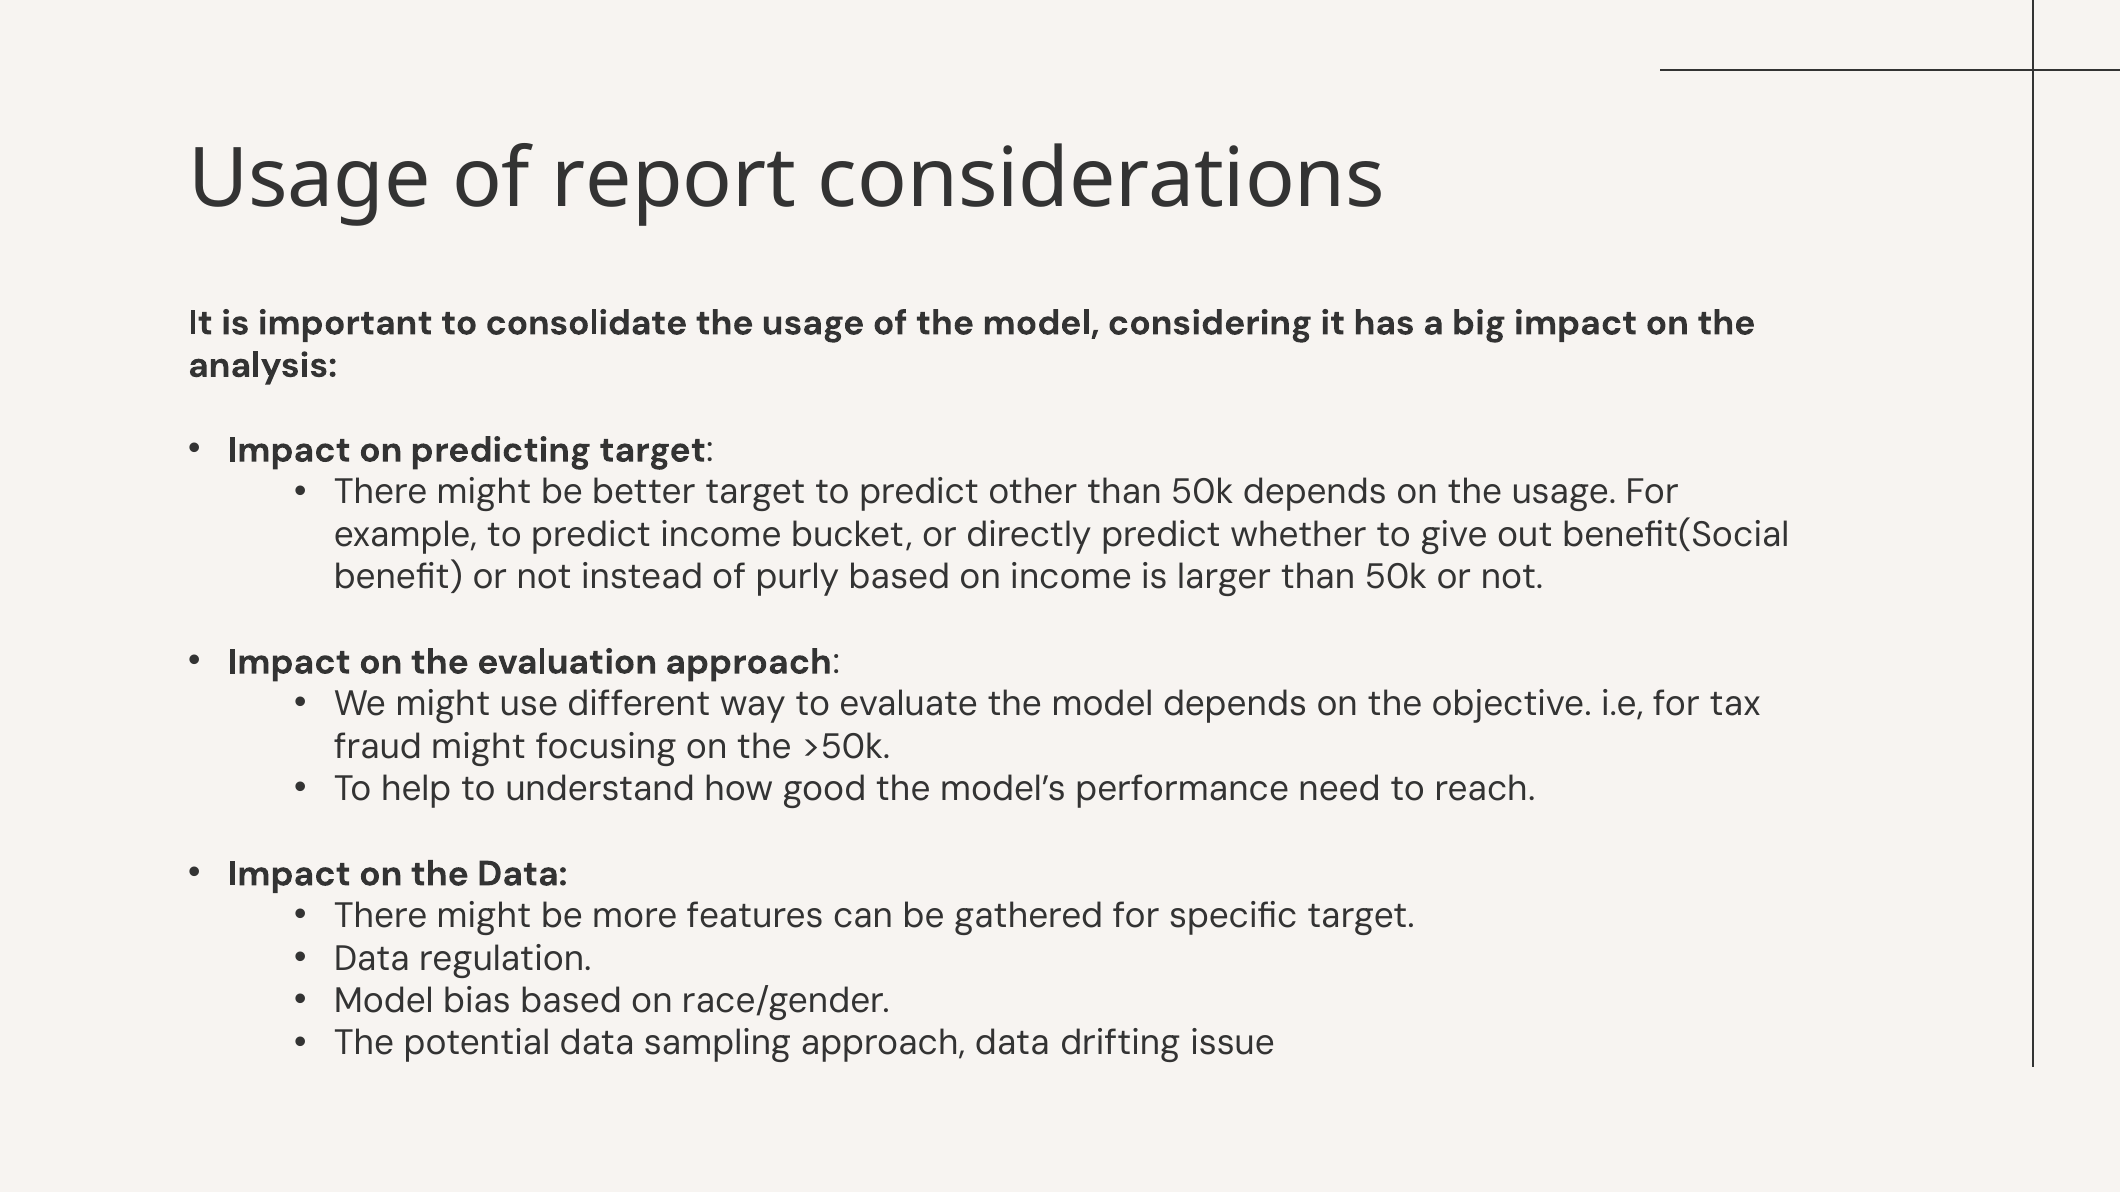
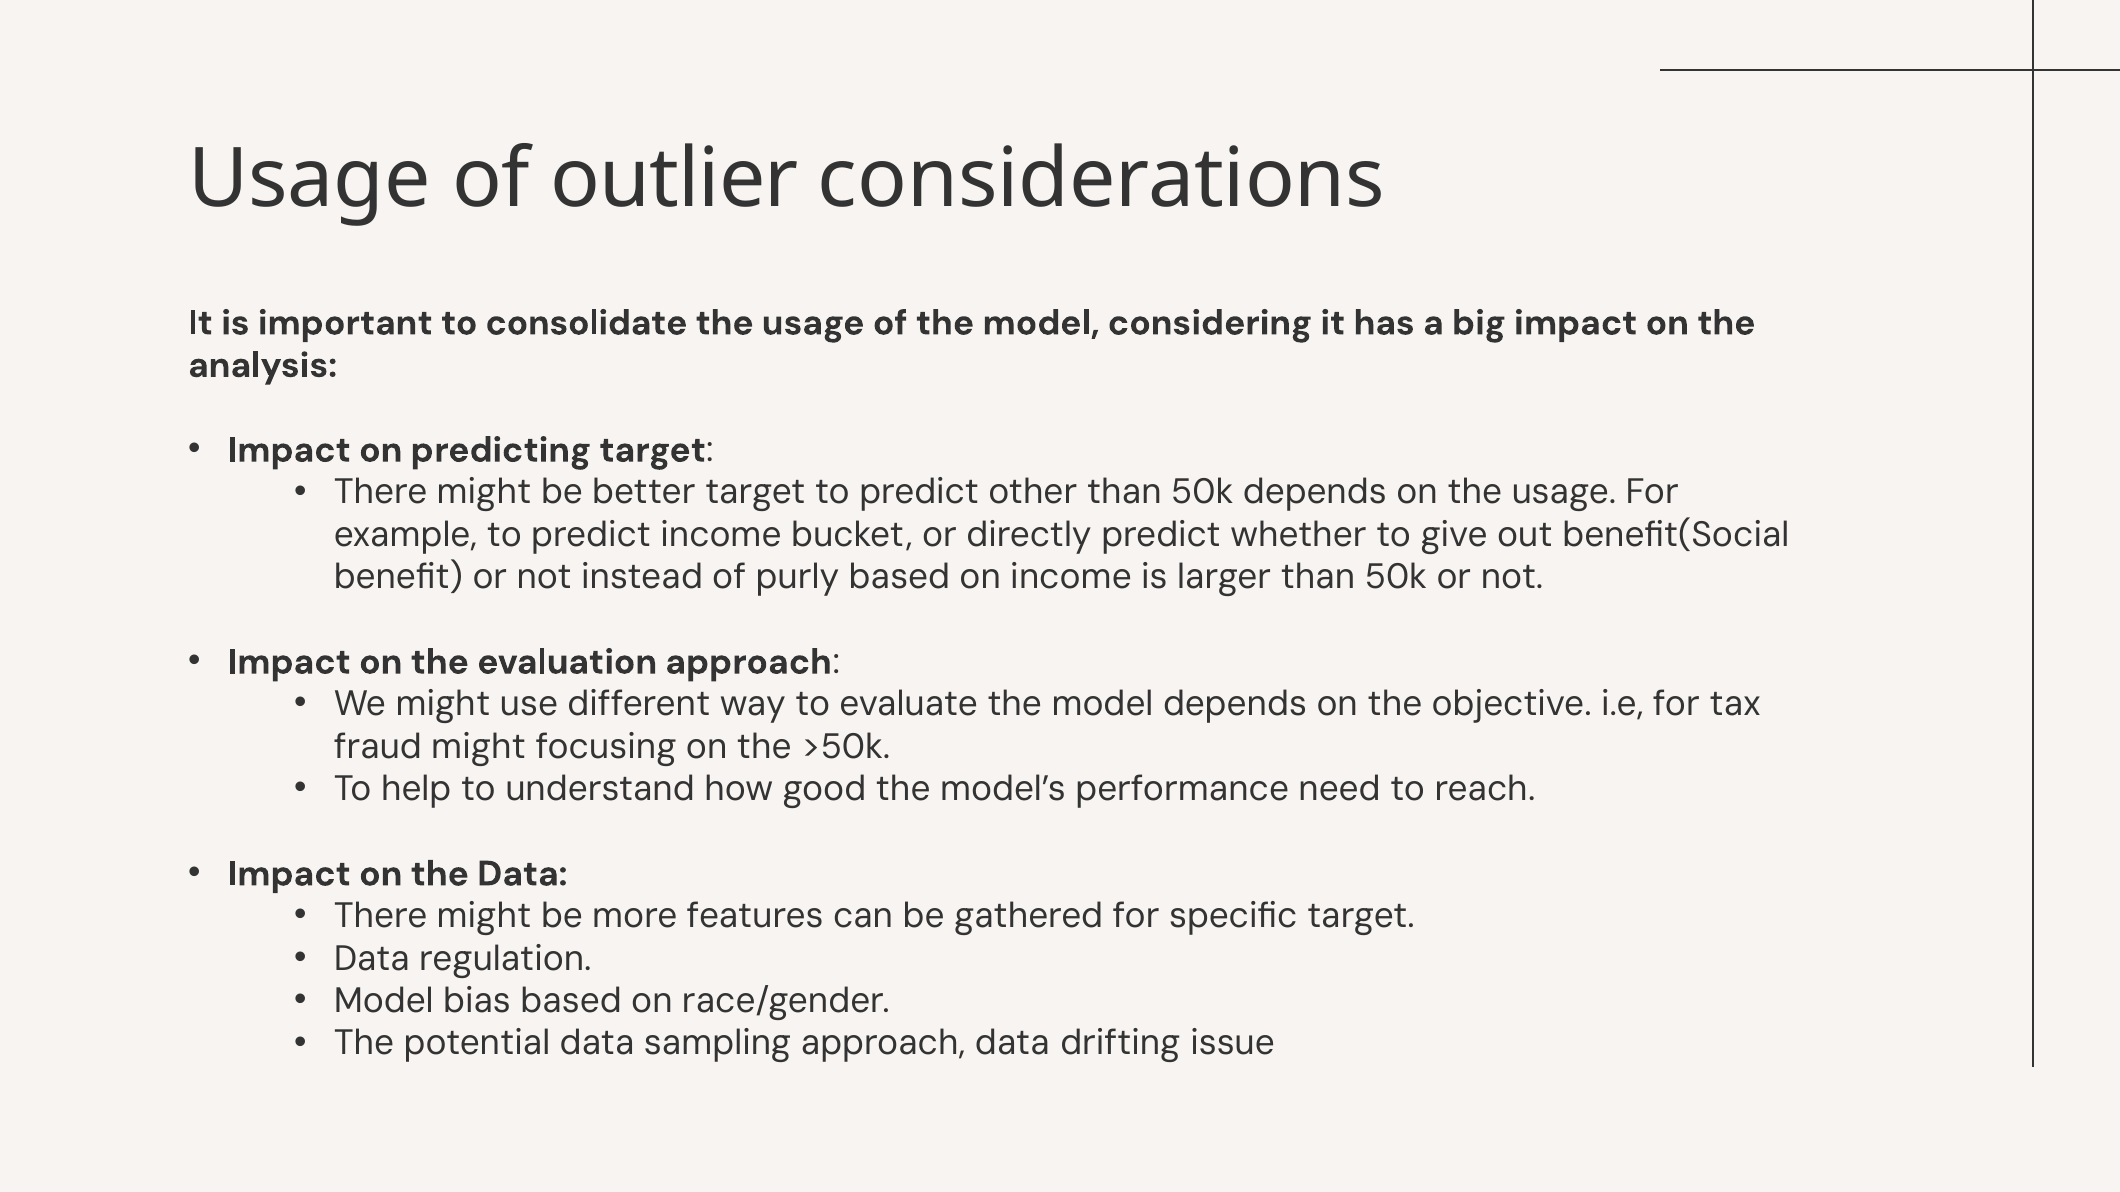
report: report -> outlier (675, 180)
